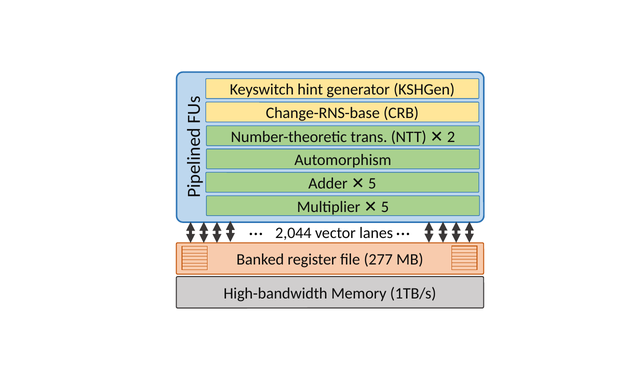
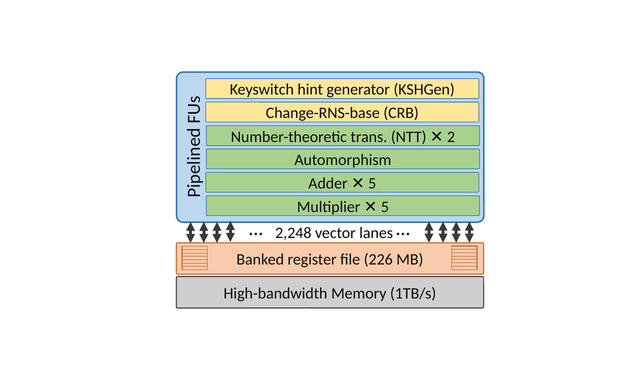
2,044: 2,044 -> 2,248 (293, 233)
277: 277 -> 226 (378, 259)
